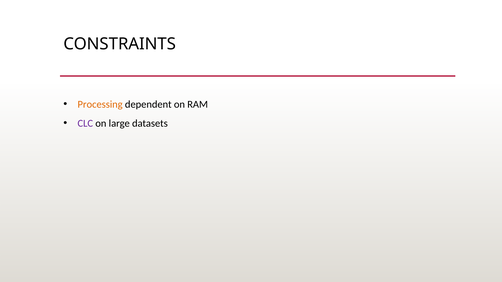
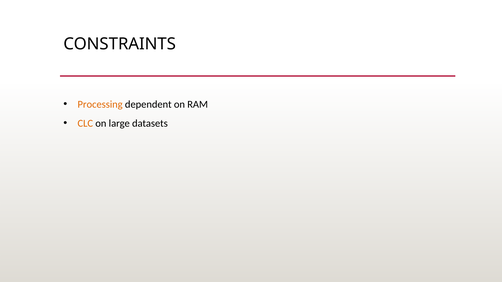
CLC colour: purple -> orange (85, 123)
